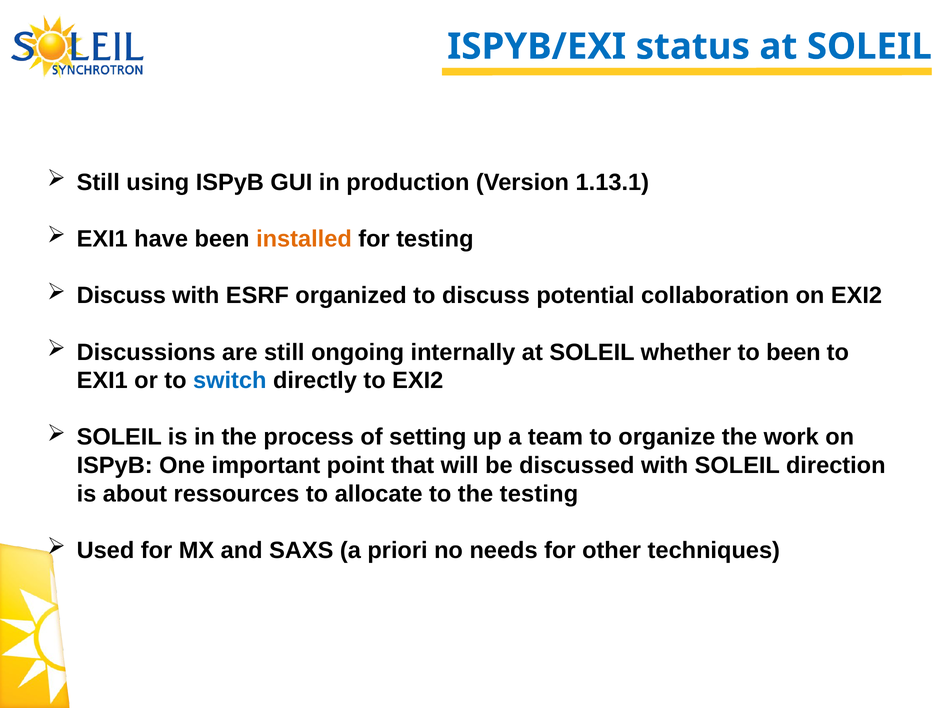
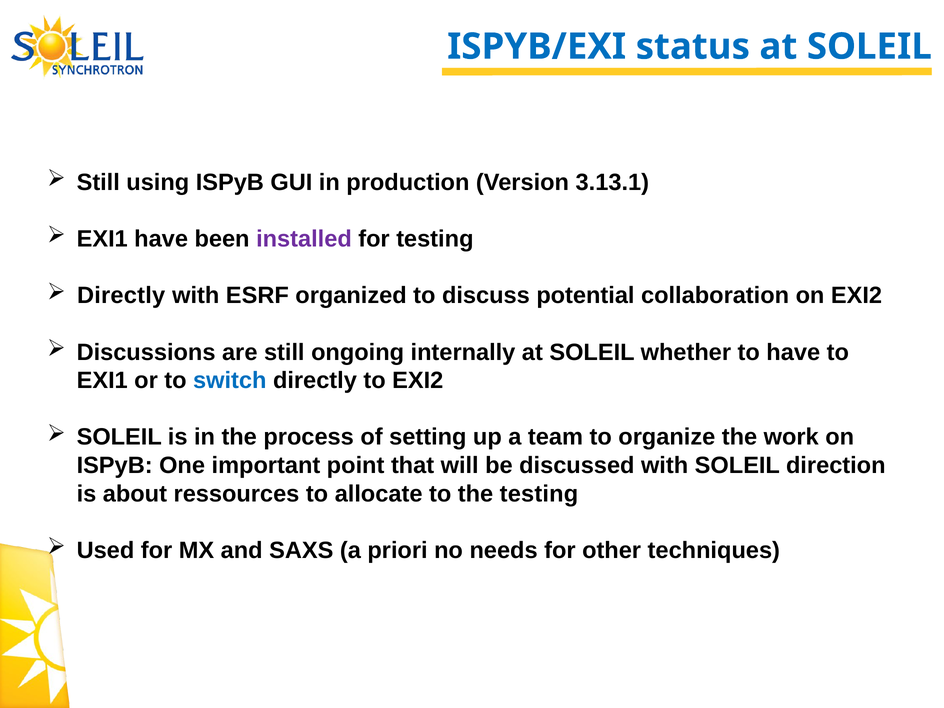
1.13.1: 1.13.1 -> 3.13.1 (612, 182)
installed colour: orange -> purple (304, 239)
Discuss: Discuss -> Directly (121, 296)
to been: been -> have (793, 352)
